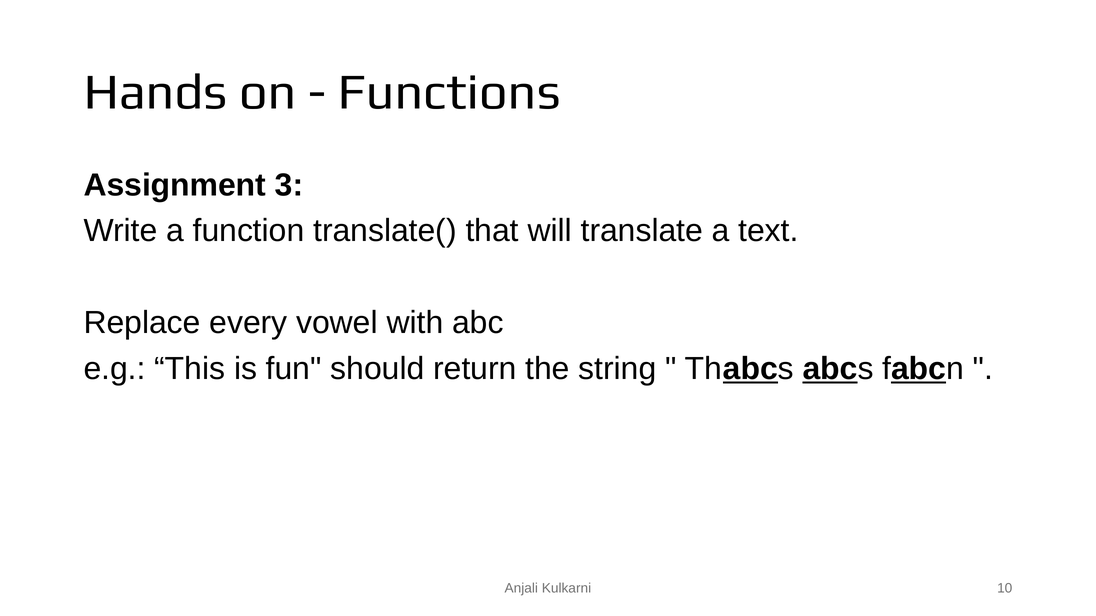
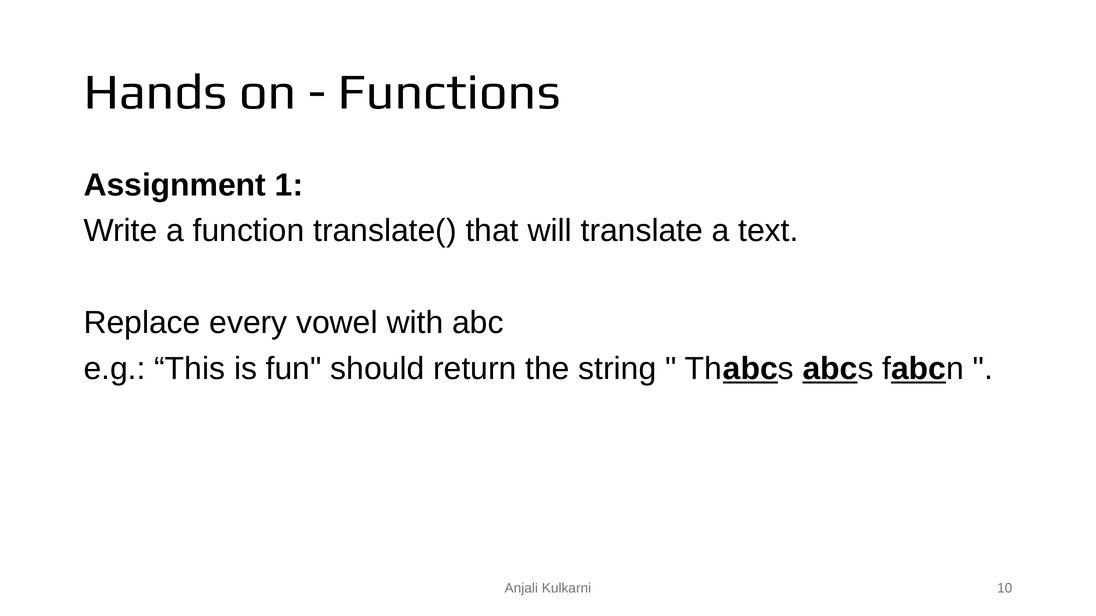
3: 3 -> 1 (289, 185)
